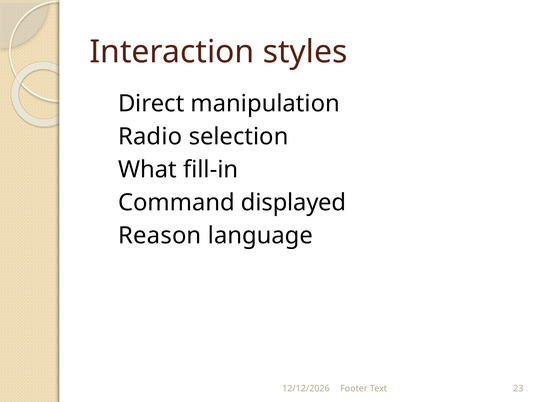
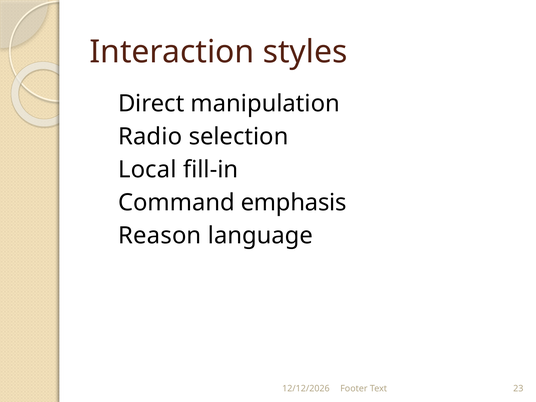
What: What -> Local (147, 170)
displayed: displayed -> emphasis (294, 203)
